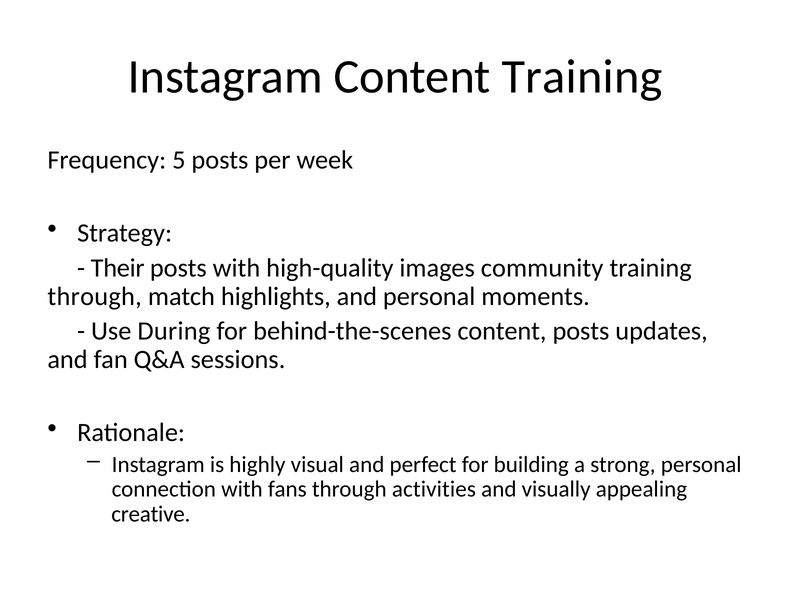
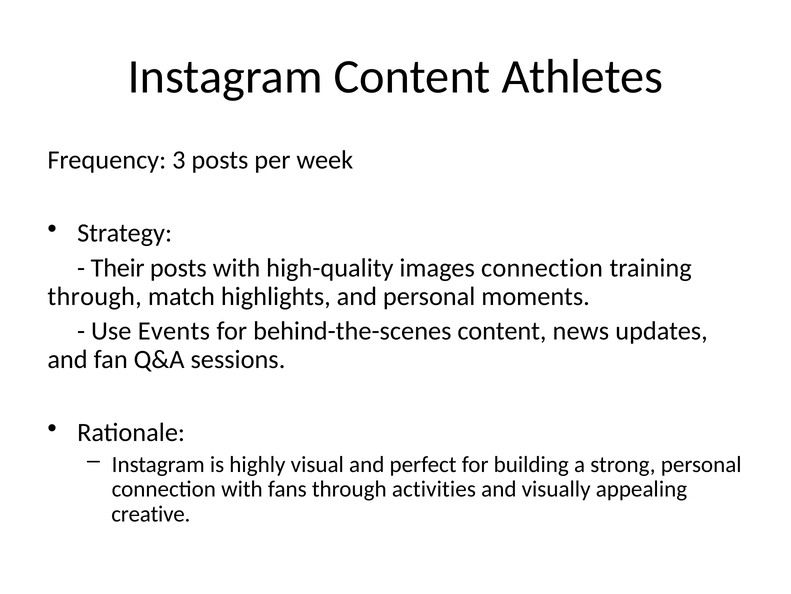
Content Training: Training -> Athletes (582, 77)
5: 5 -> 3 (179, 160)
images community: community -> connection (542, 268)
During: During -> Events (174, 331)
content posts: posts -> news (581, 331)
